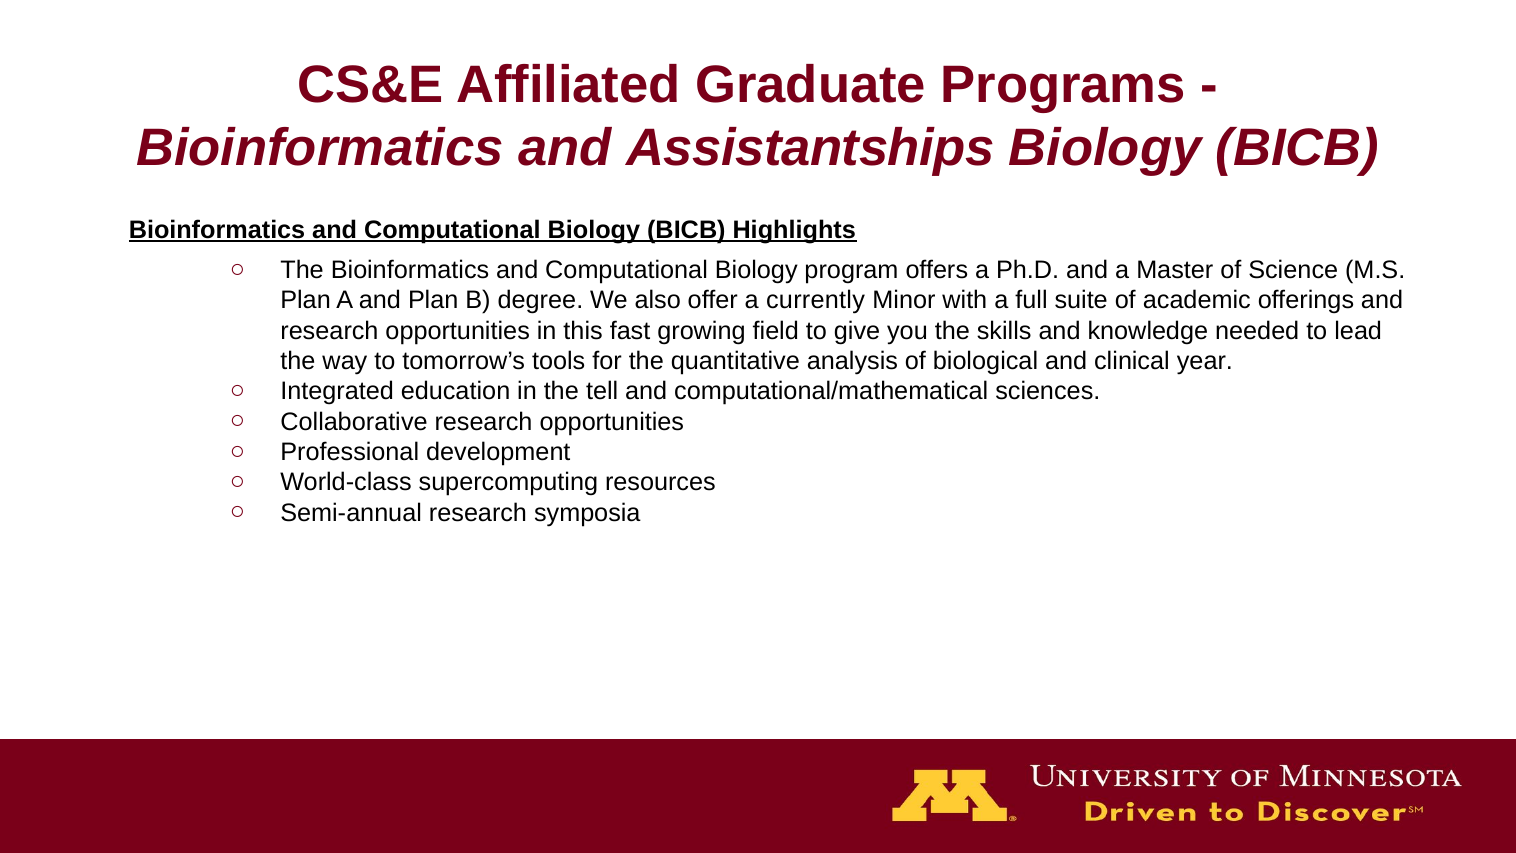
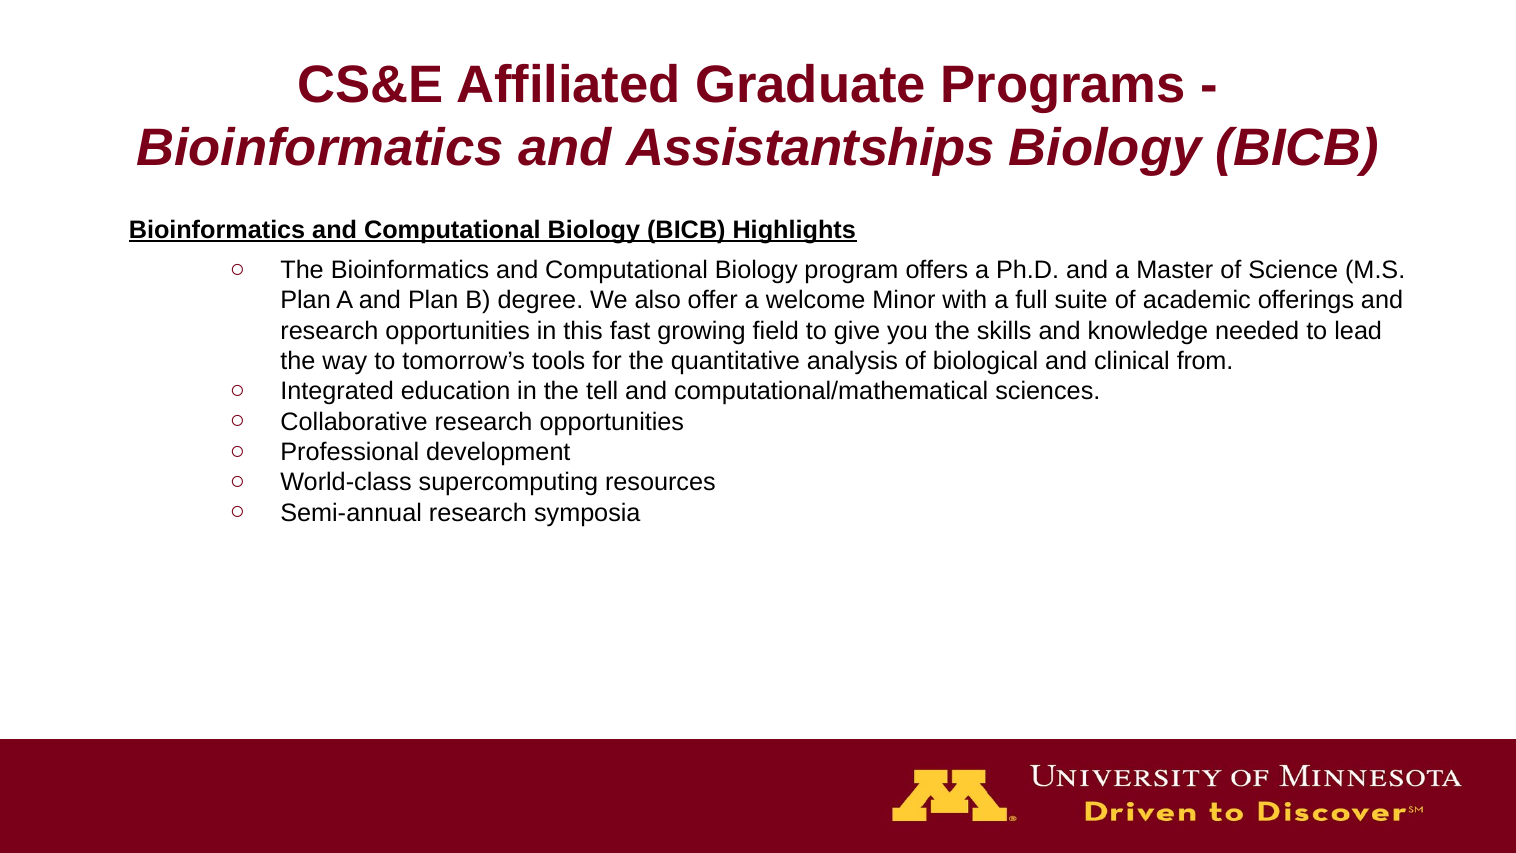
currently: currently -> welcome (816, 300)
year: year -> from (1205, 361)
